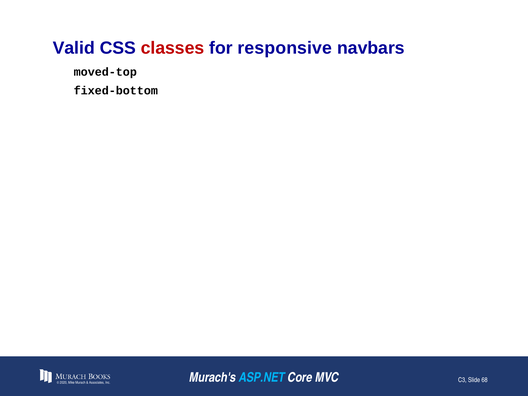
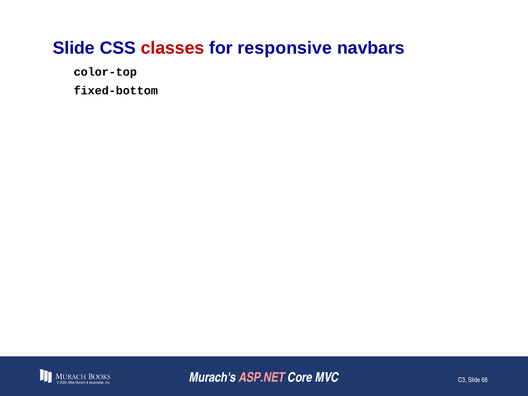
Valid: Valid -> Slide (74, 48)
moved-top: moved-top -> color-top (105, 72)
ASP.NET colour: light blue -> pink (262, 378)
